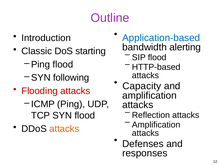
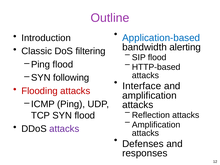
starting: starting -> filtering (91, 51)
Capacity: Capacity -> Interface (142, 86)
attacks colour: orange -> purple (64, 129)
